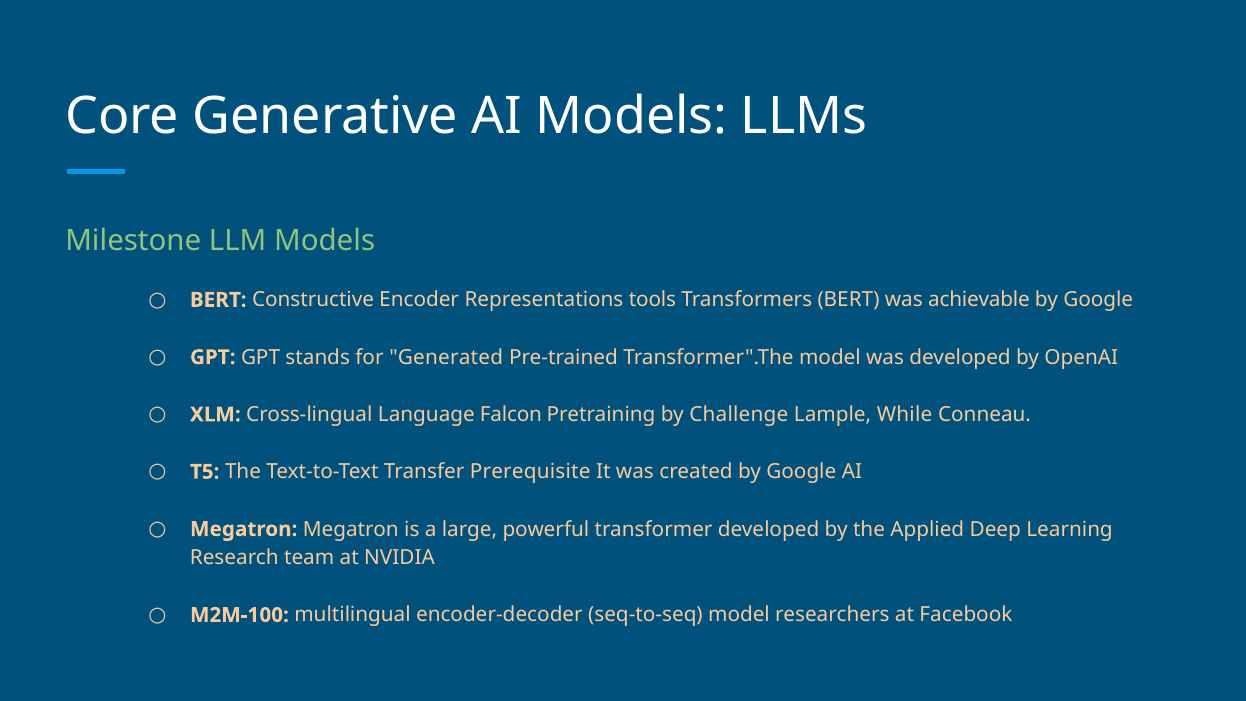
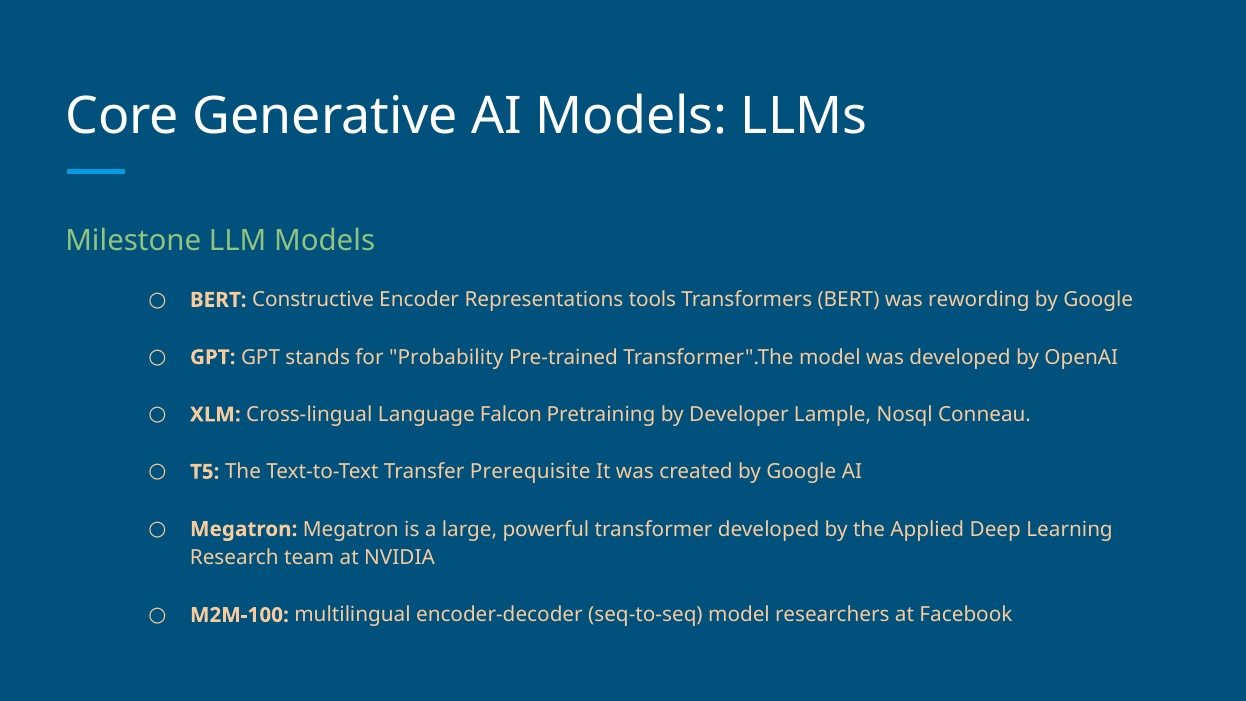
achievable: achievable -> rewording (979, 300)
Generated: Generated -> Probability (446, 357)
Challenge: Challenge -> Developer (739, 414)
While: While -> Nosql (905, 414)
